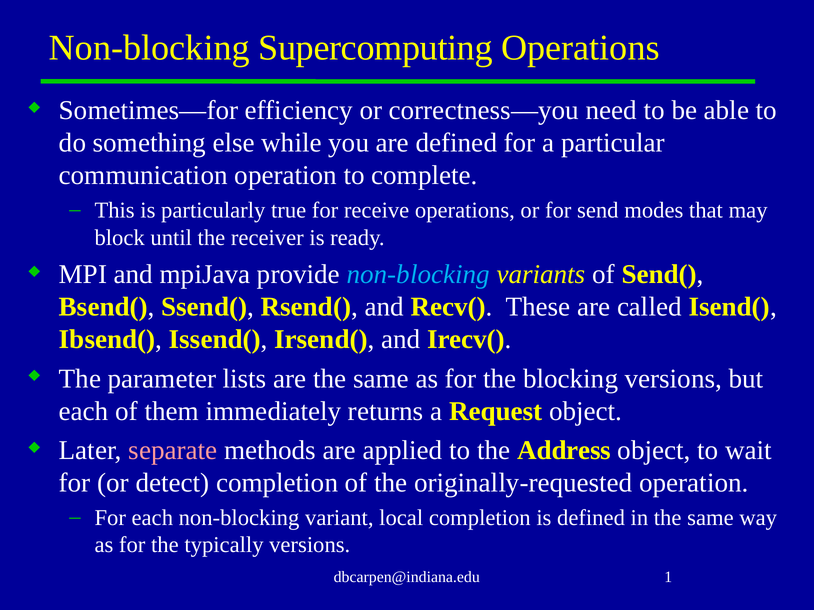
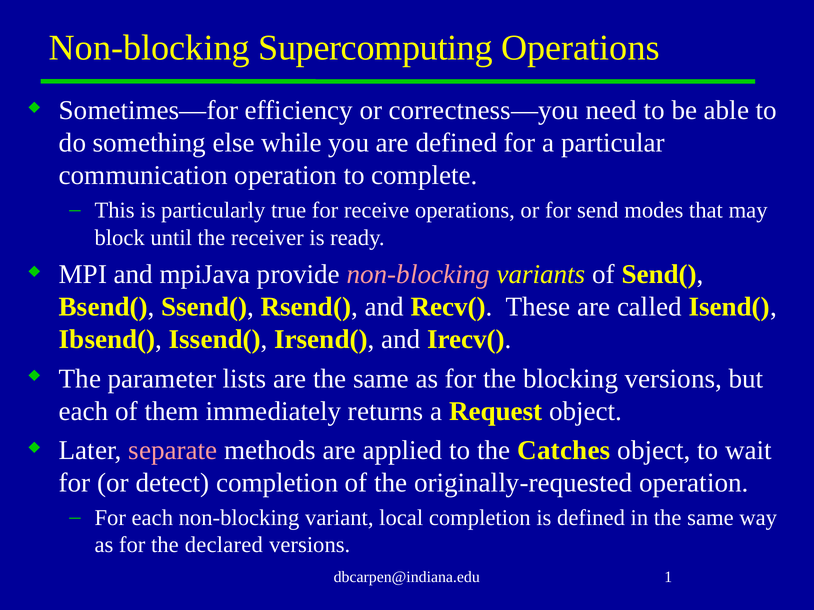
non-blocking colour: light blue -> pink (418, 275)
Address: Address -> Catches (564, 451)
typically: typically -> declared (224, 545)
